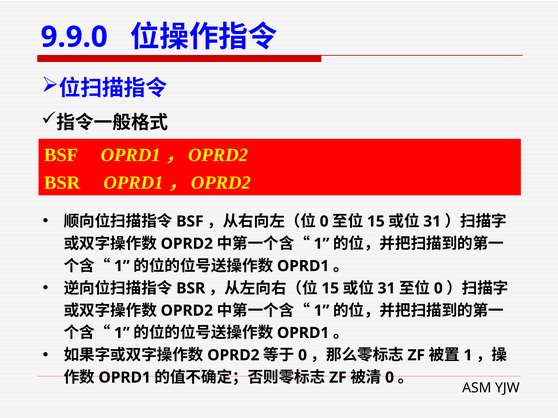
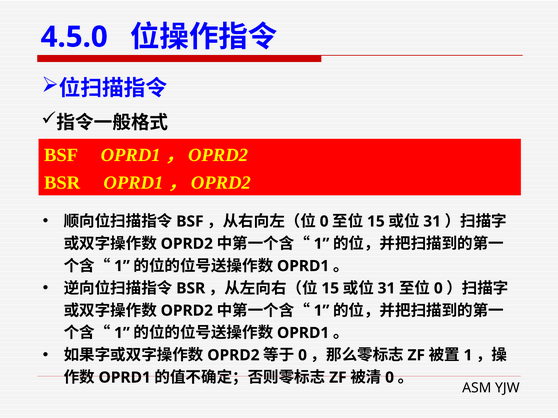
9.9.0: 9.9.0 -> 4.5.0 (74, 37)
